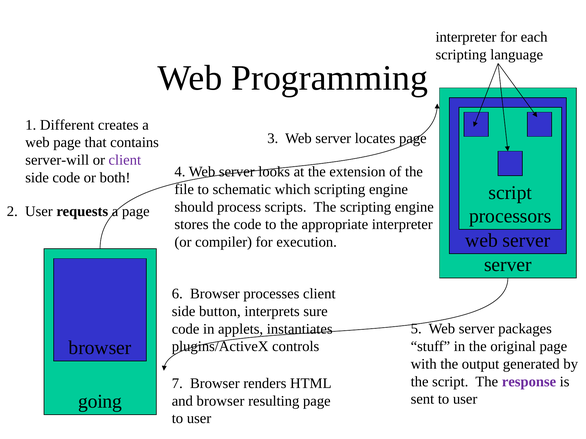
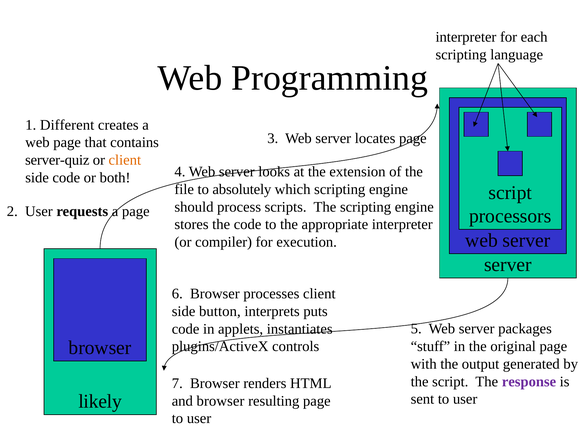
server-will: server-will -> server-quiz (57, 160)
client colour: purple -> orange (125, 160)
schematic: schematic -> absolutely (242, 190)
sure: sure -> puts (316, 312)
going: going -> likely (100, 402)
